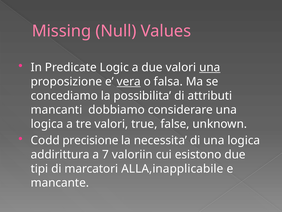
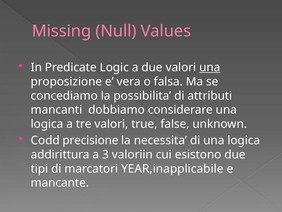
vera underline: present -> none (129, 81)
7: 7 -> 3 (106, 154)
ALLA,inapplicabile: ALLA,inapplicabile -> YEAR,inapplicabile (172, 168)
